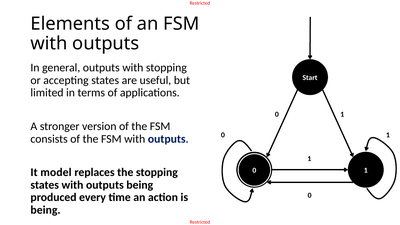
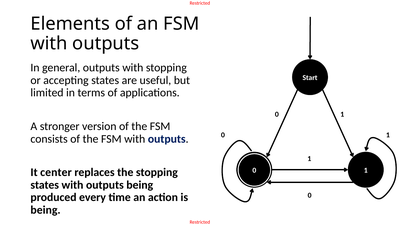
model: model -> center (56, 172)
